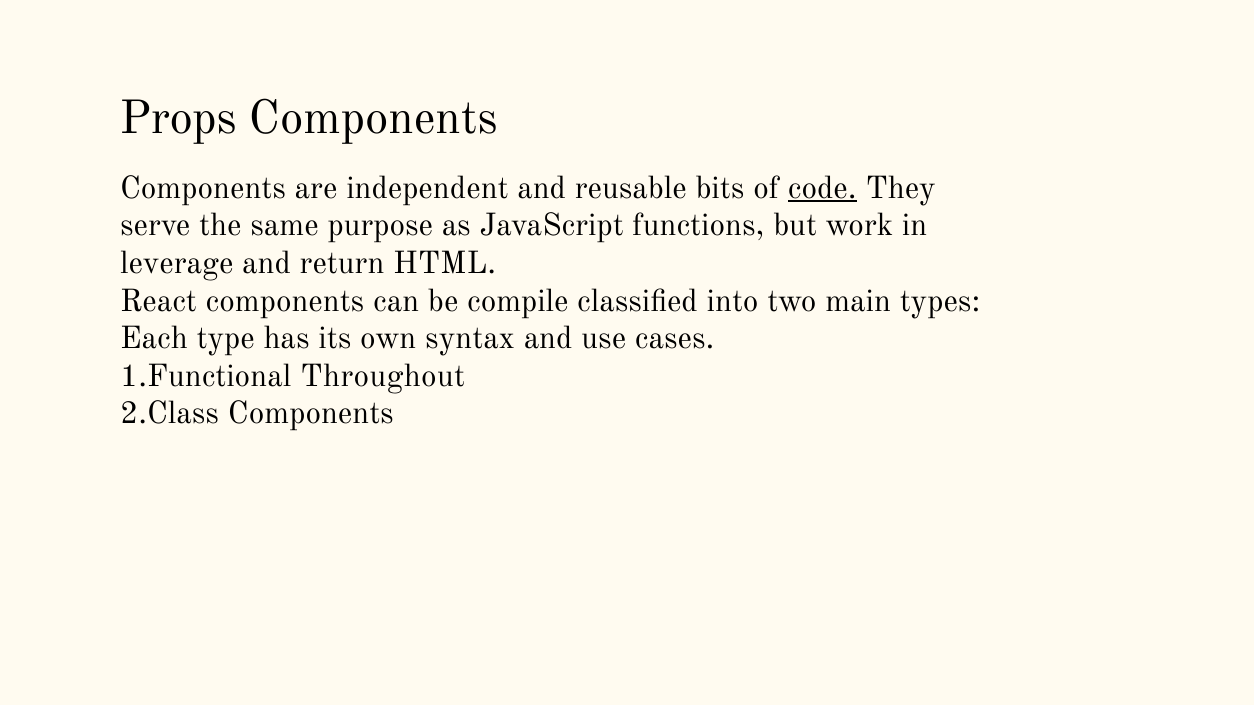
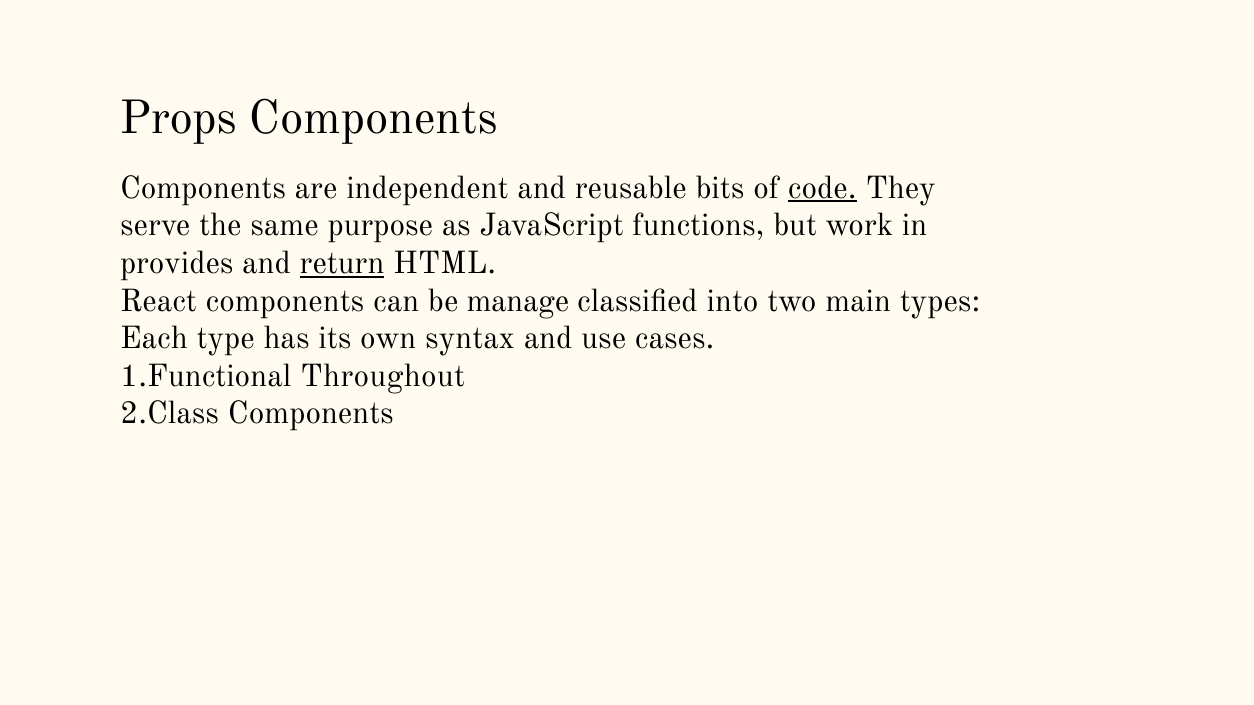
leverage: leverage -> provides (177, 263)
return underline: none -> present (342, 263)
compile: compile -> manage (518, 301)
